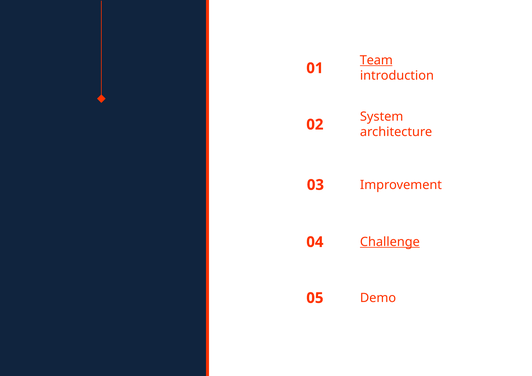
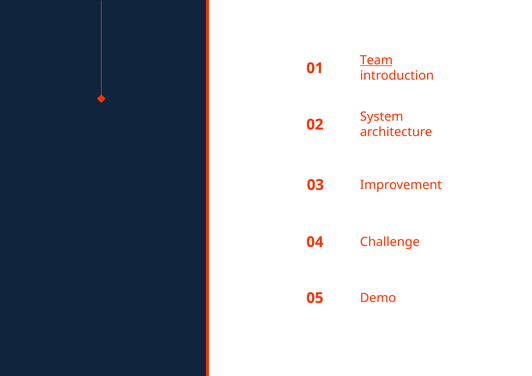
Challenge underline: present -> none (390, 242)
